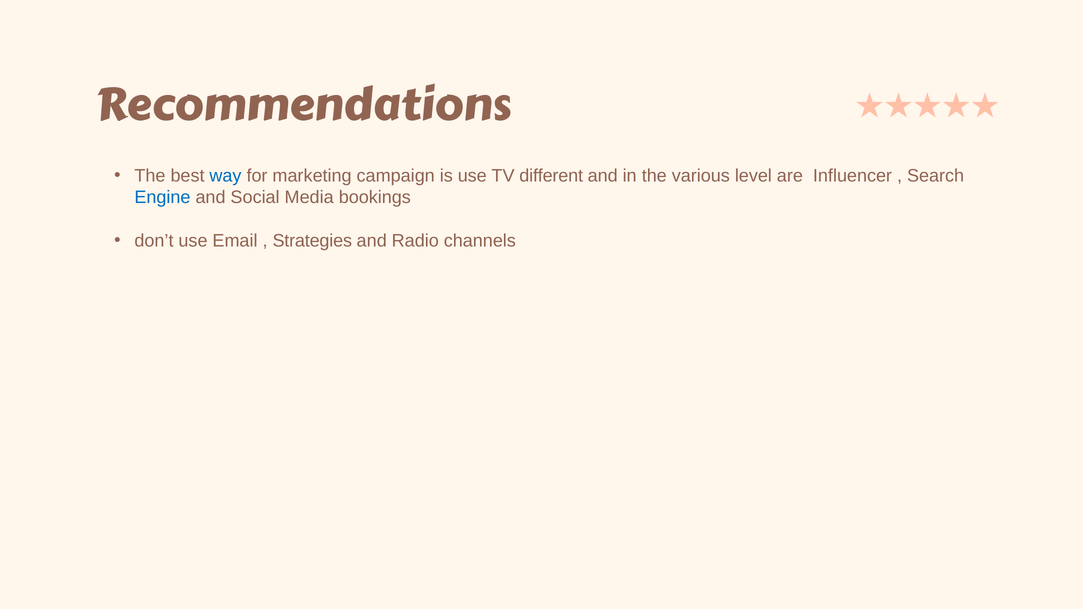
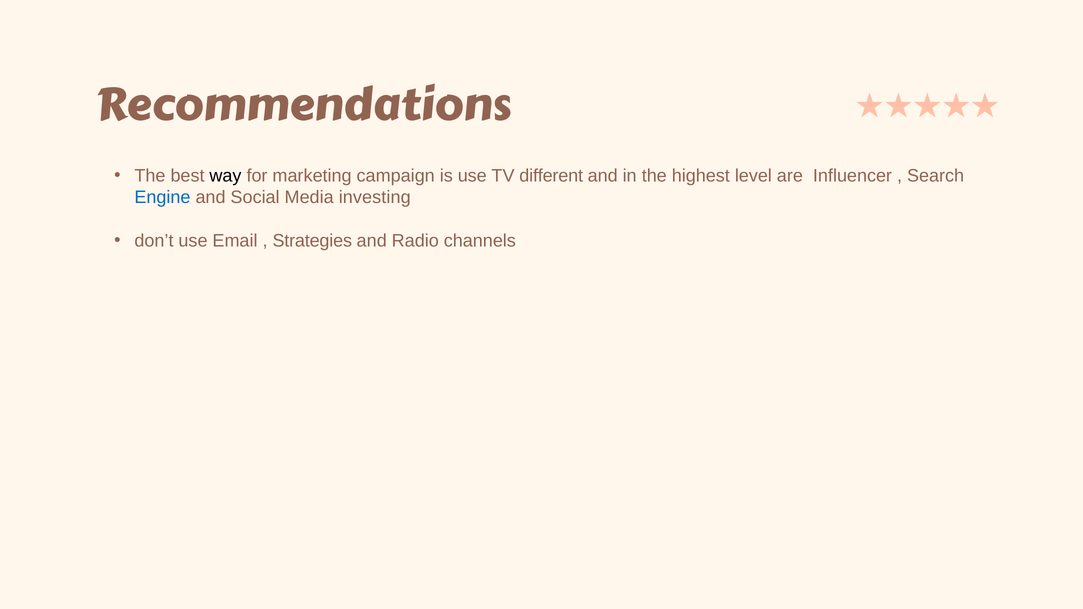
way colour: blue -> black (225, 176)
various: various -> highest (701, 176)
bookings: bookings -> investing (375, 197)
